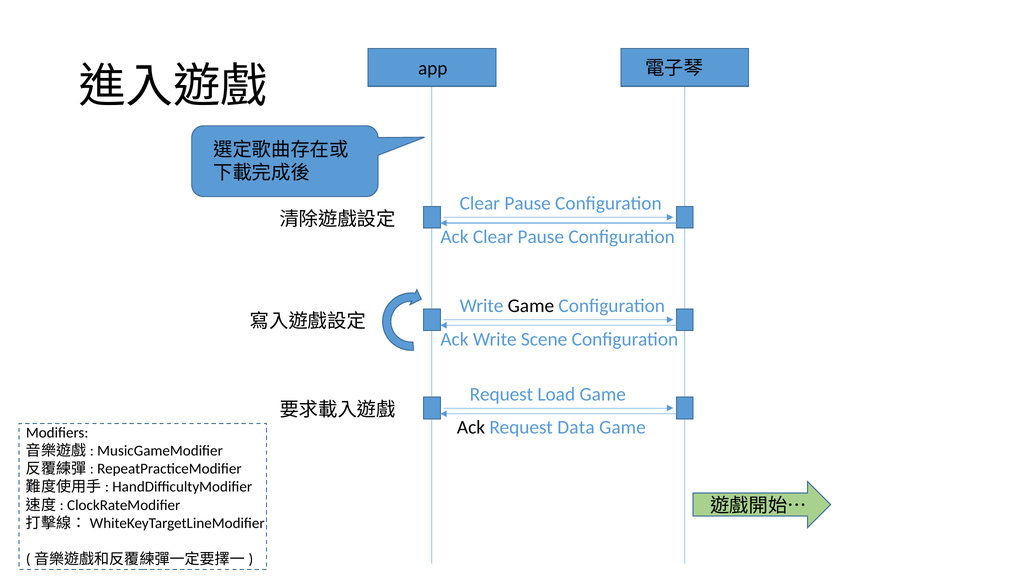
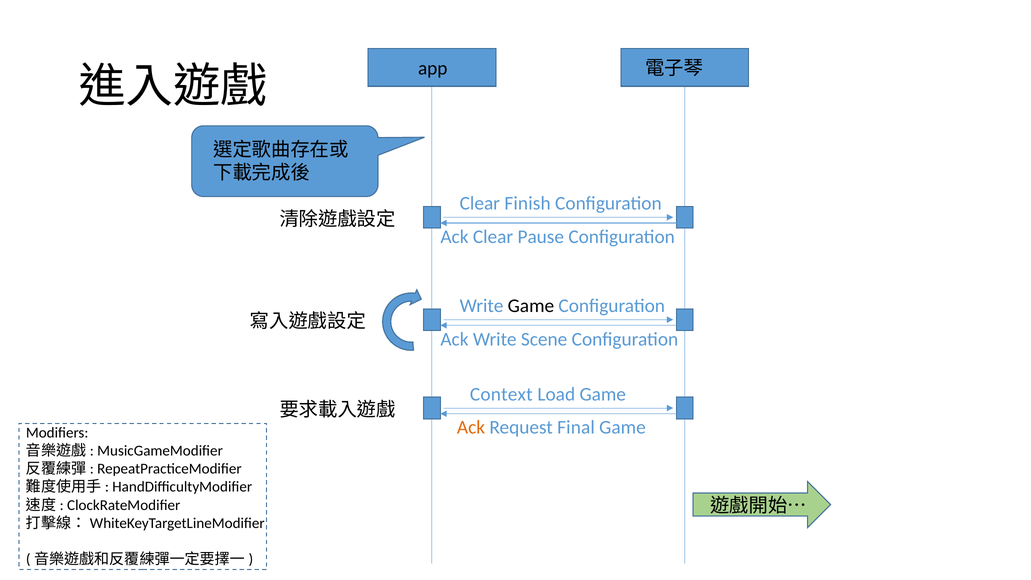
Pause: Pause -> Finish (528, 204)
Request: Request -> Context (501, 394)
Ack colour: black -> orange (471, 428)
Data: Data -> Final (576, 428)
